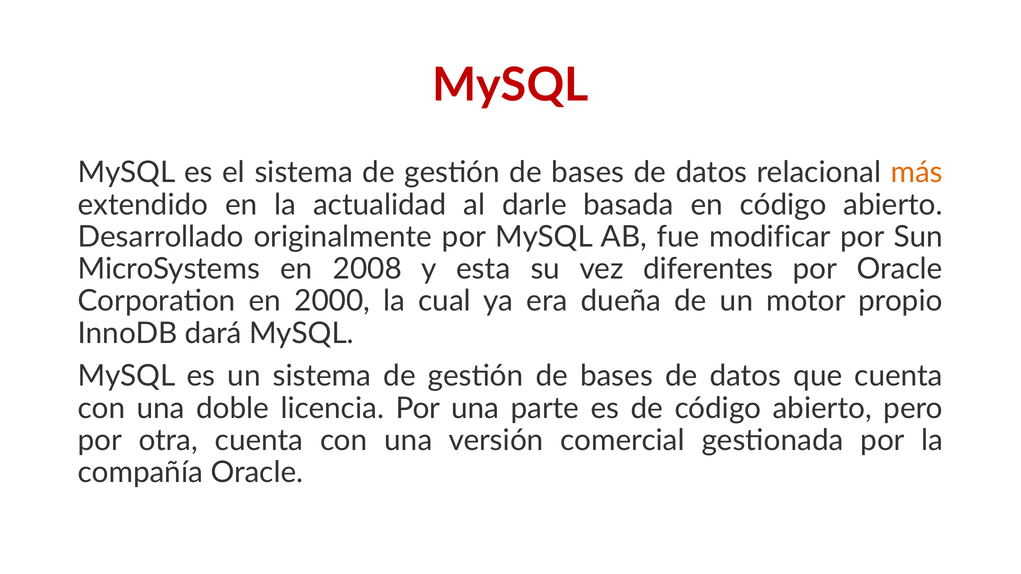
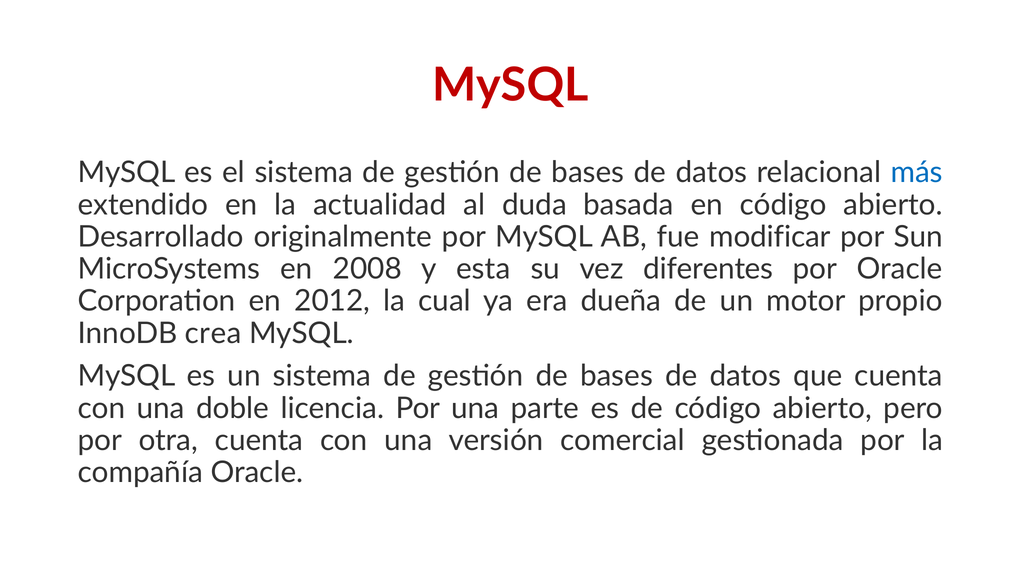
más colour: orange -> blue (917, 173)
darle: darle -> duda (534, 205)
2000: 2000 -> 2012 (332, 301)
dará: dará -> crea (213, 333)
